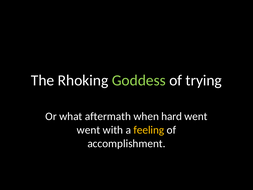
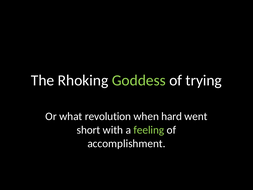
aftermath: aftermath -> revolution (108, 116)
went: went -> short (89, 130)
feeling colour: yellow -> light green (149, 130)
